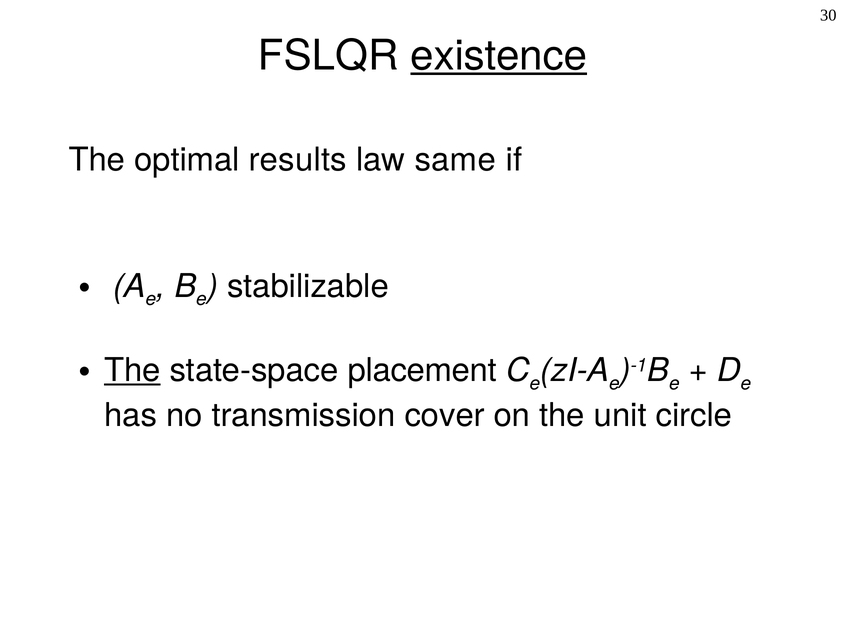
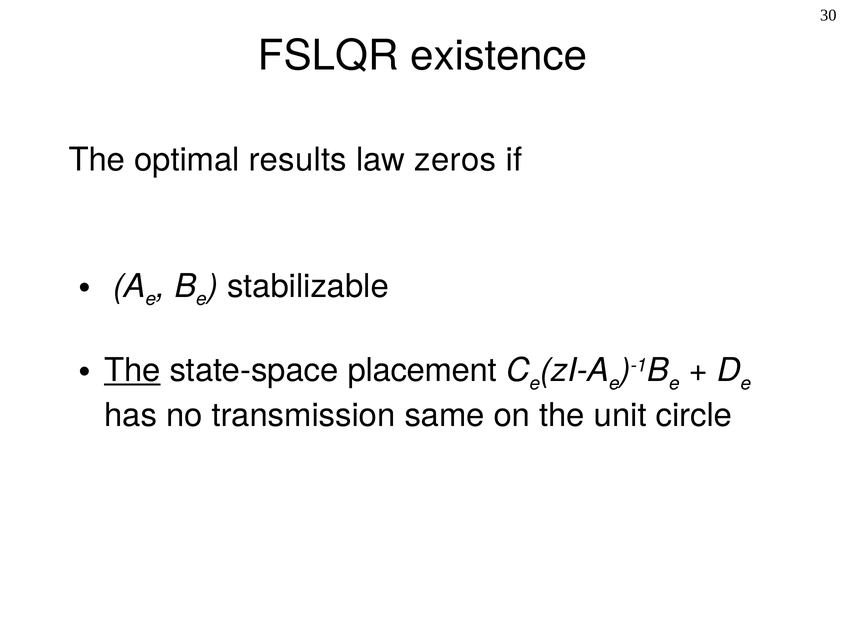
existence underline: present -> none (499, 56)
same: same -> zeros (455, 160)
cover: cover -> same (445, 416)
